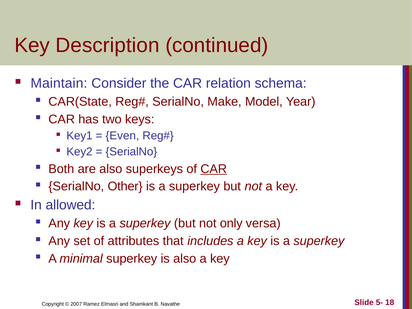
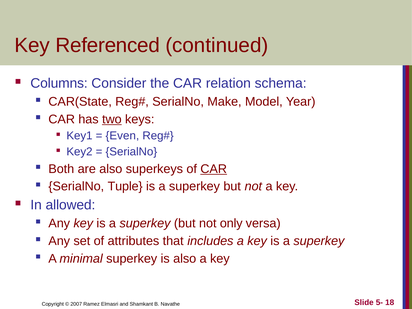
Description: Description -> Referenced (108, 45)
Maintain: Maintain -> Columns (59, 83)
two underline: none -> present (112, 119)
Other: Other -> Tuple (125, 186)
